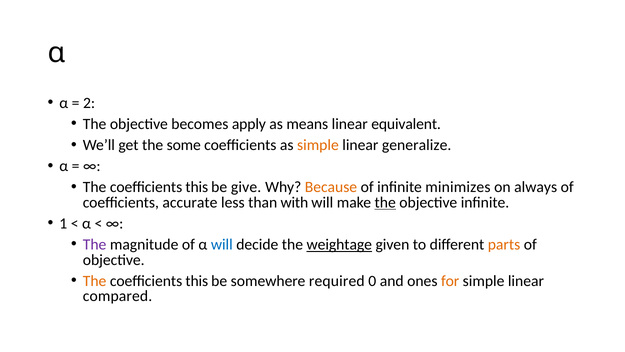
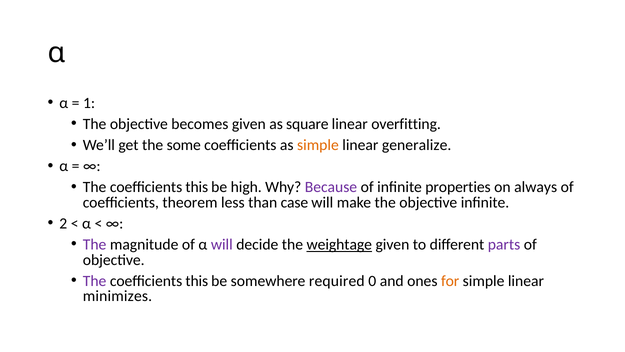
2: 2 -> 1 (89, 103)
becomes apply: apply -> given (249, 124)
means: means -> square (307, 124)
equivalent: equivalent -> overfitting (406, 124)
give: give -> high (246, 187)
Because colour: orange -> purple (331, 187)
minimizes: minimizes -> properties (458, 187)
accurate: accurate -> theorem (190, 202)
with: with -> case (294, 202)
the underline: present -> none (385, 202)
1: 1 -> 2 (63, 223)
will colour: blue -> purple (222, 244)
parts colour: orange -> purple (504, 244)
The colour: orange -> purple (95, 281)
compared: compared -> minimizes (117, 296)
